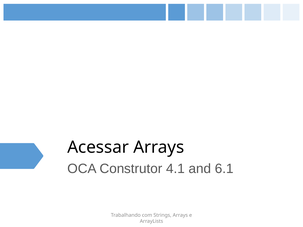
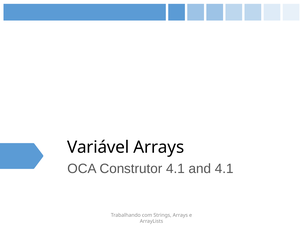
Acessar: Acessar -> Variável (98, 147)
and 6.1: 6.1 -> 4.1 (224, 169)
